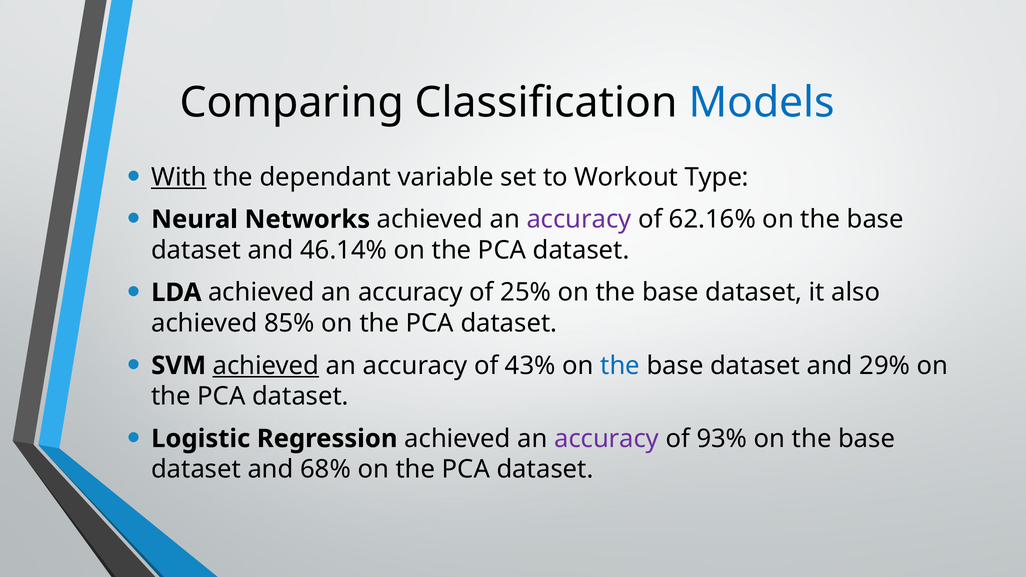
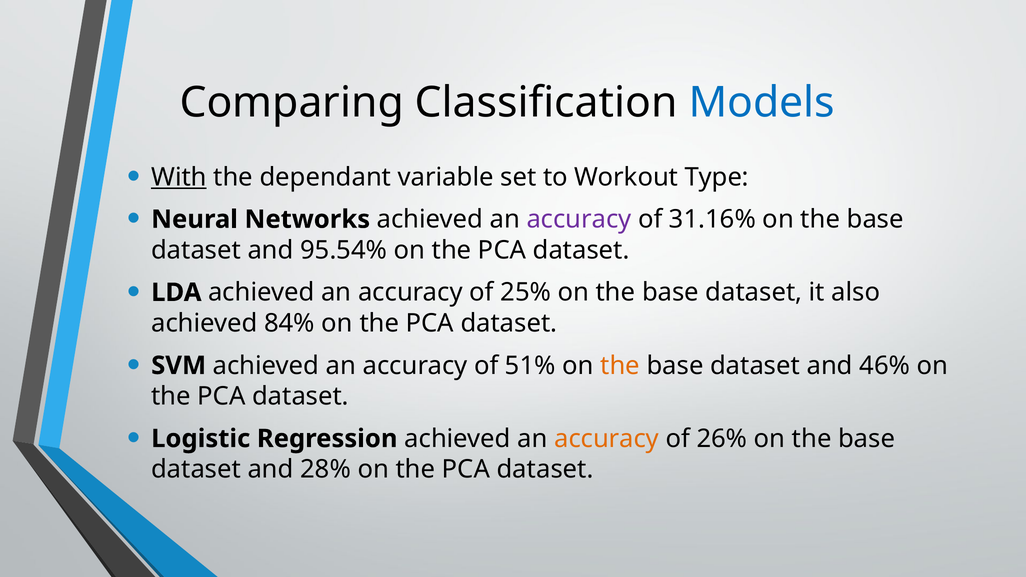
62.16%: 62.16% -> 31.16% (712, 219)
46.14%: 46.14% -> 95.54% (344, 250)
85%: 85% -> 84% (289, 323)
achieved underline: present -> none (266, 366)
43%: 43% -> 51% (530, 366)
the colour: blue -> orange (620, 366)
29%: 29% -> 46% (885, 366)
accuracy colour: purple -> orange (607, 439)
93%: 93% -> 26% (722, 439)
68%: 68% -> 28% (326, 470)
